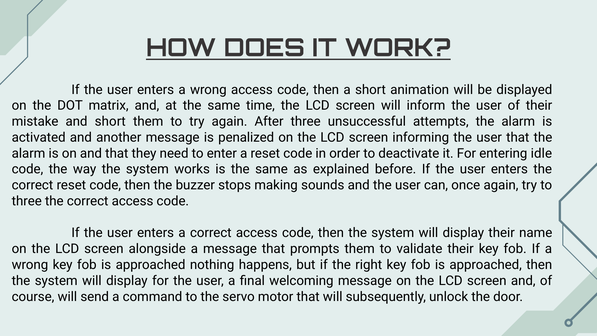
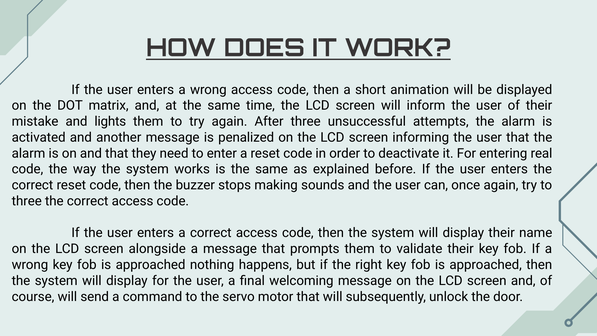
and short: short -> lights (110, 121)
idle: idle -> real (541, 153)
